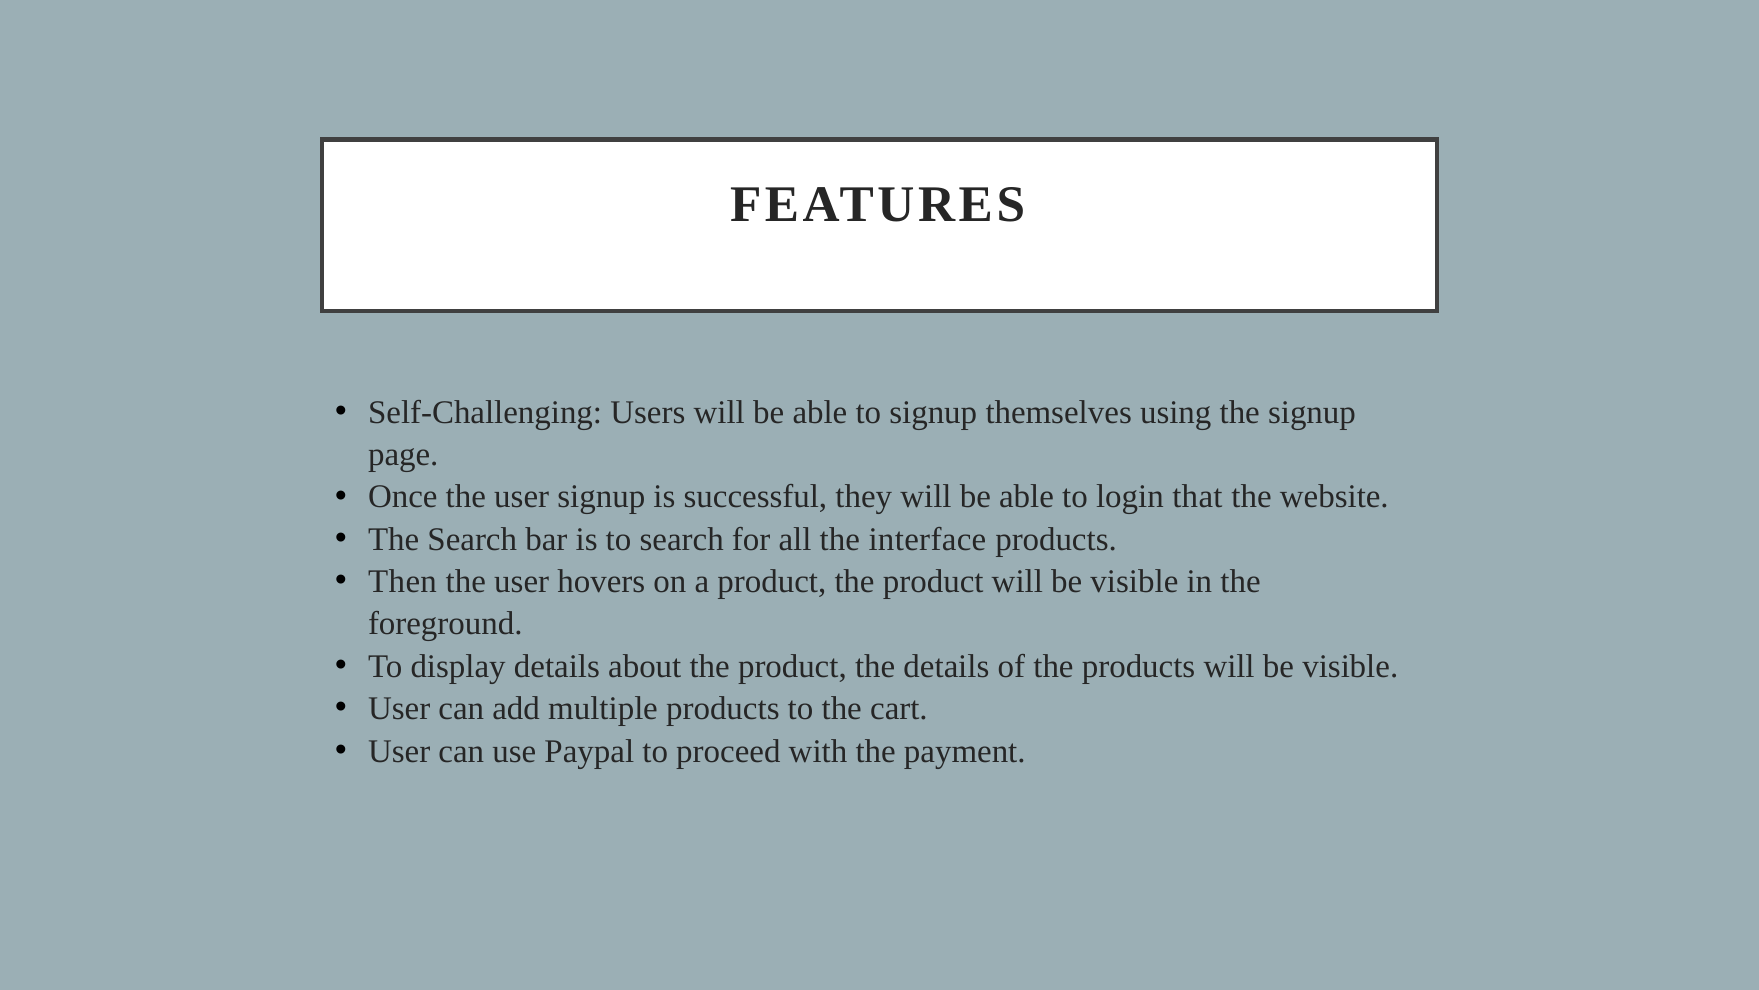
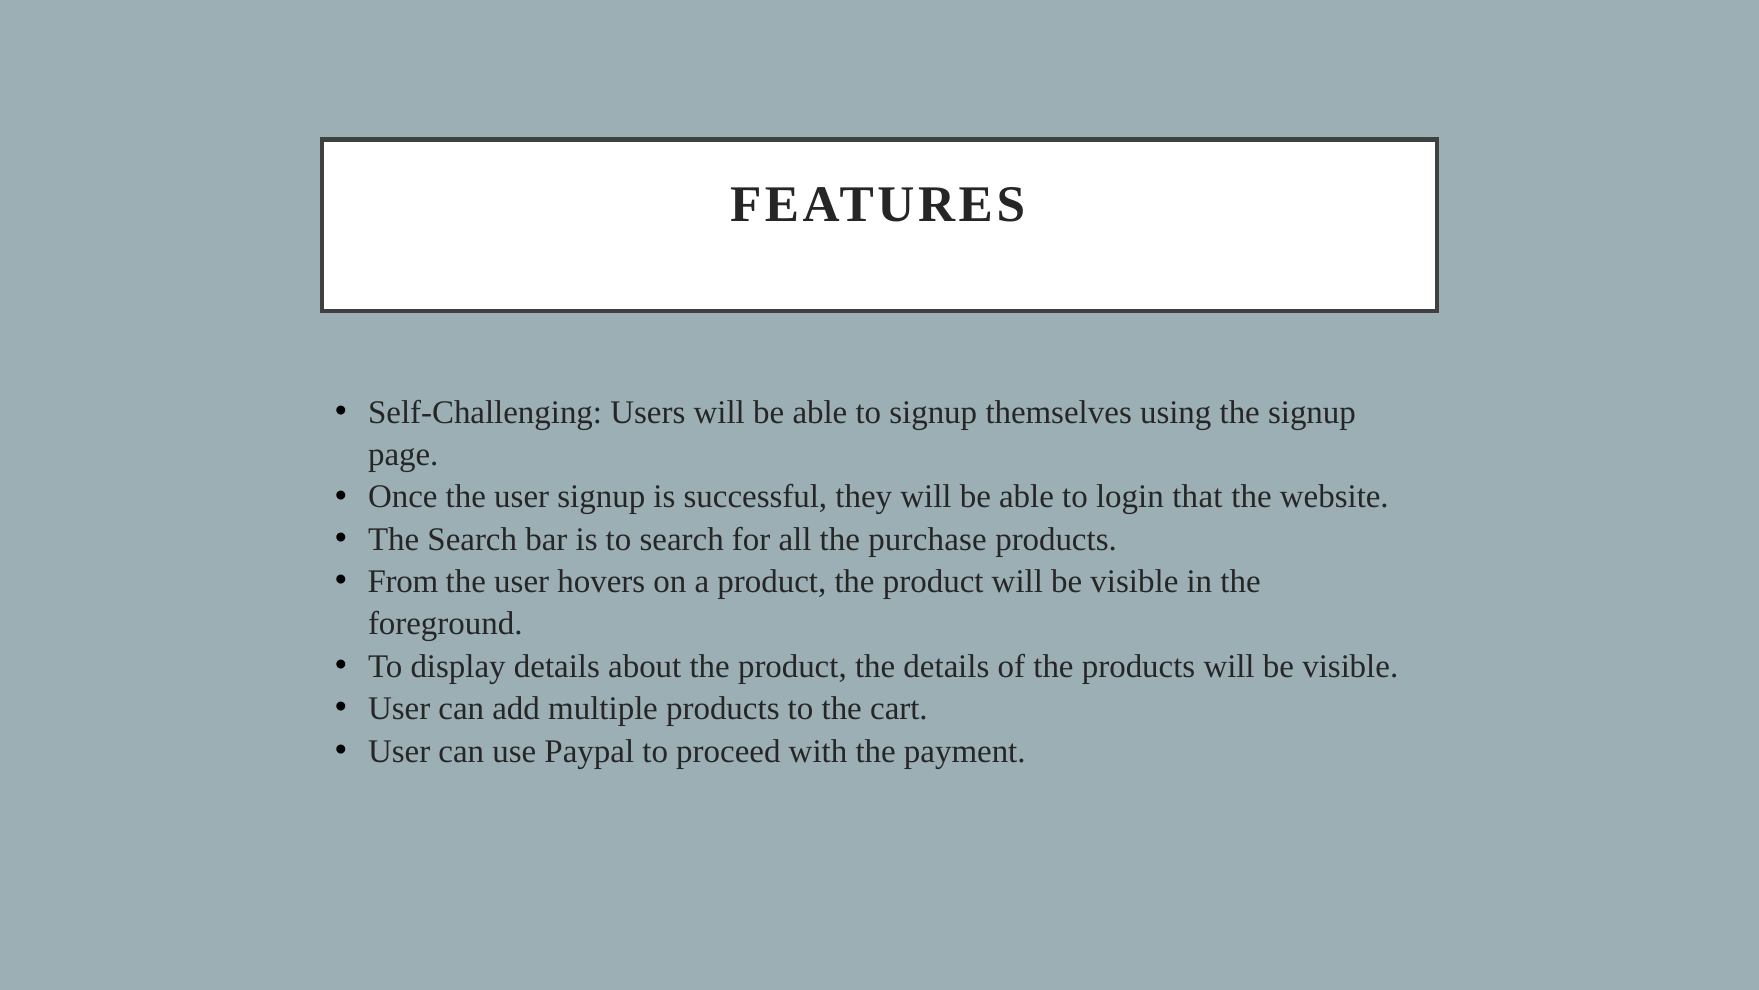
interface: interface -> purchase (927, 539)
Then: Then -> From (403, 581)
